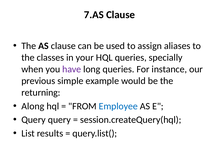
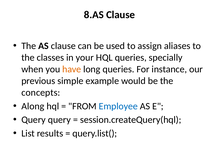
7.AS: 7.AS -> 8.AS (94, 15)
have colour: purple -> orange (72, 69)
returning: returning -> concepts (41, 93)
